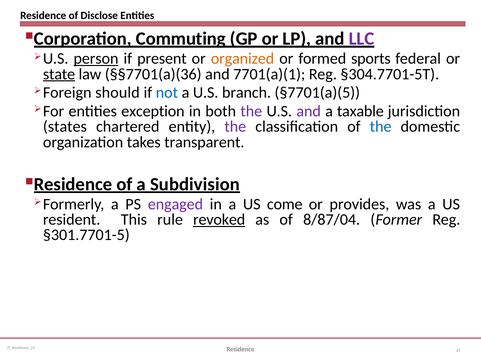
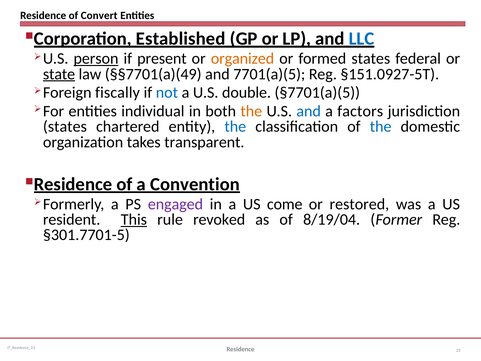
Disclose: Disclose -> Convert (99, 16)
Commuting: Commuting -> Established (181, 39)
LLC colour: purple -> blue (362, 39)
formed sports: sports -> states (371, 59)
§§7701(a)(36: §§7701(a)(36 -> §§7701(a)(49 (153, 74)
7701(a)(1: 7701(a)(1 -> 7701(a)(5 (269, 74)
§304.7701-5T: §304.7701-5T -> §151.0927-5T (390, 74)
should: should -> fiscally (118, 93)
branch: branch -> double (247, 93)
exception: exception -> individual (153, 111)
the colour: purple -> orange (251, 111)
and colour: purple -> blue (309, 111)
taxable: taxable -> factors (360, 111)
the colour: purple -> blue (235, 127)
Subdivision: Subdivision -> Convention (195, 184)
provides: provides -> restored (359, 204)
This underline: none -> present (134, 219)
revoked underline: present -> none (219, 219)
8/87/04: 8/87/04 -> 8/19/04 (332, 219)
